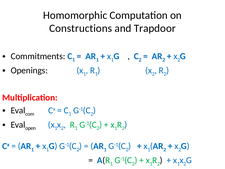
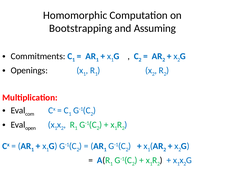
Constructions: Constructions -> Bootstrapping (81, 28)
Trapdoor: Trapdoor -> Assuming (155, 28)
